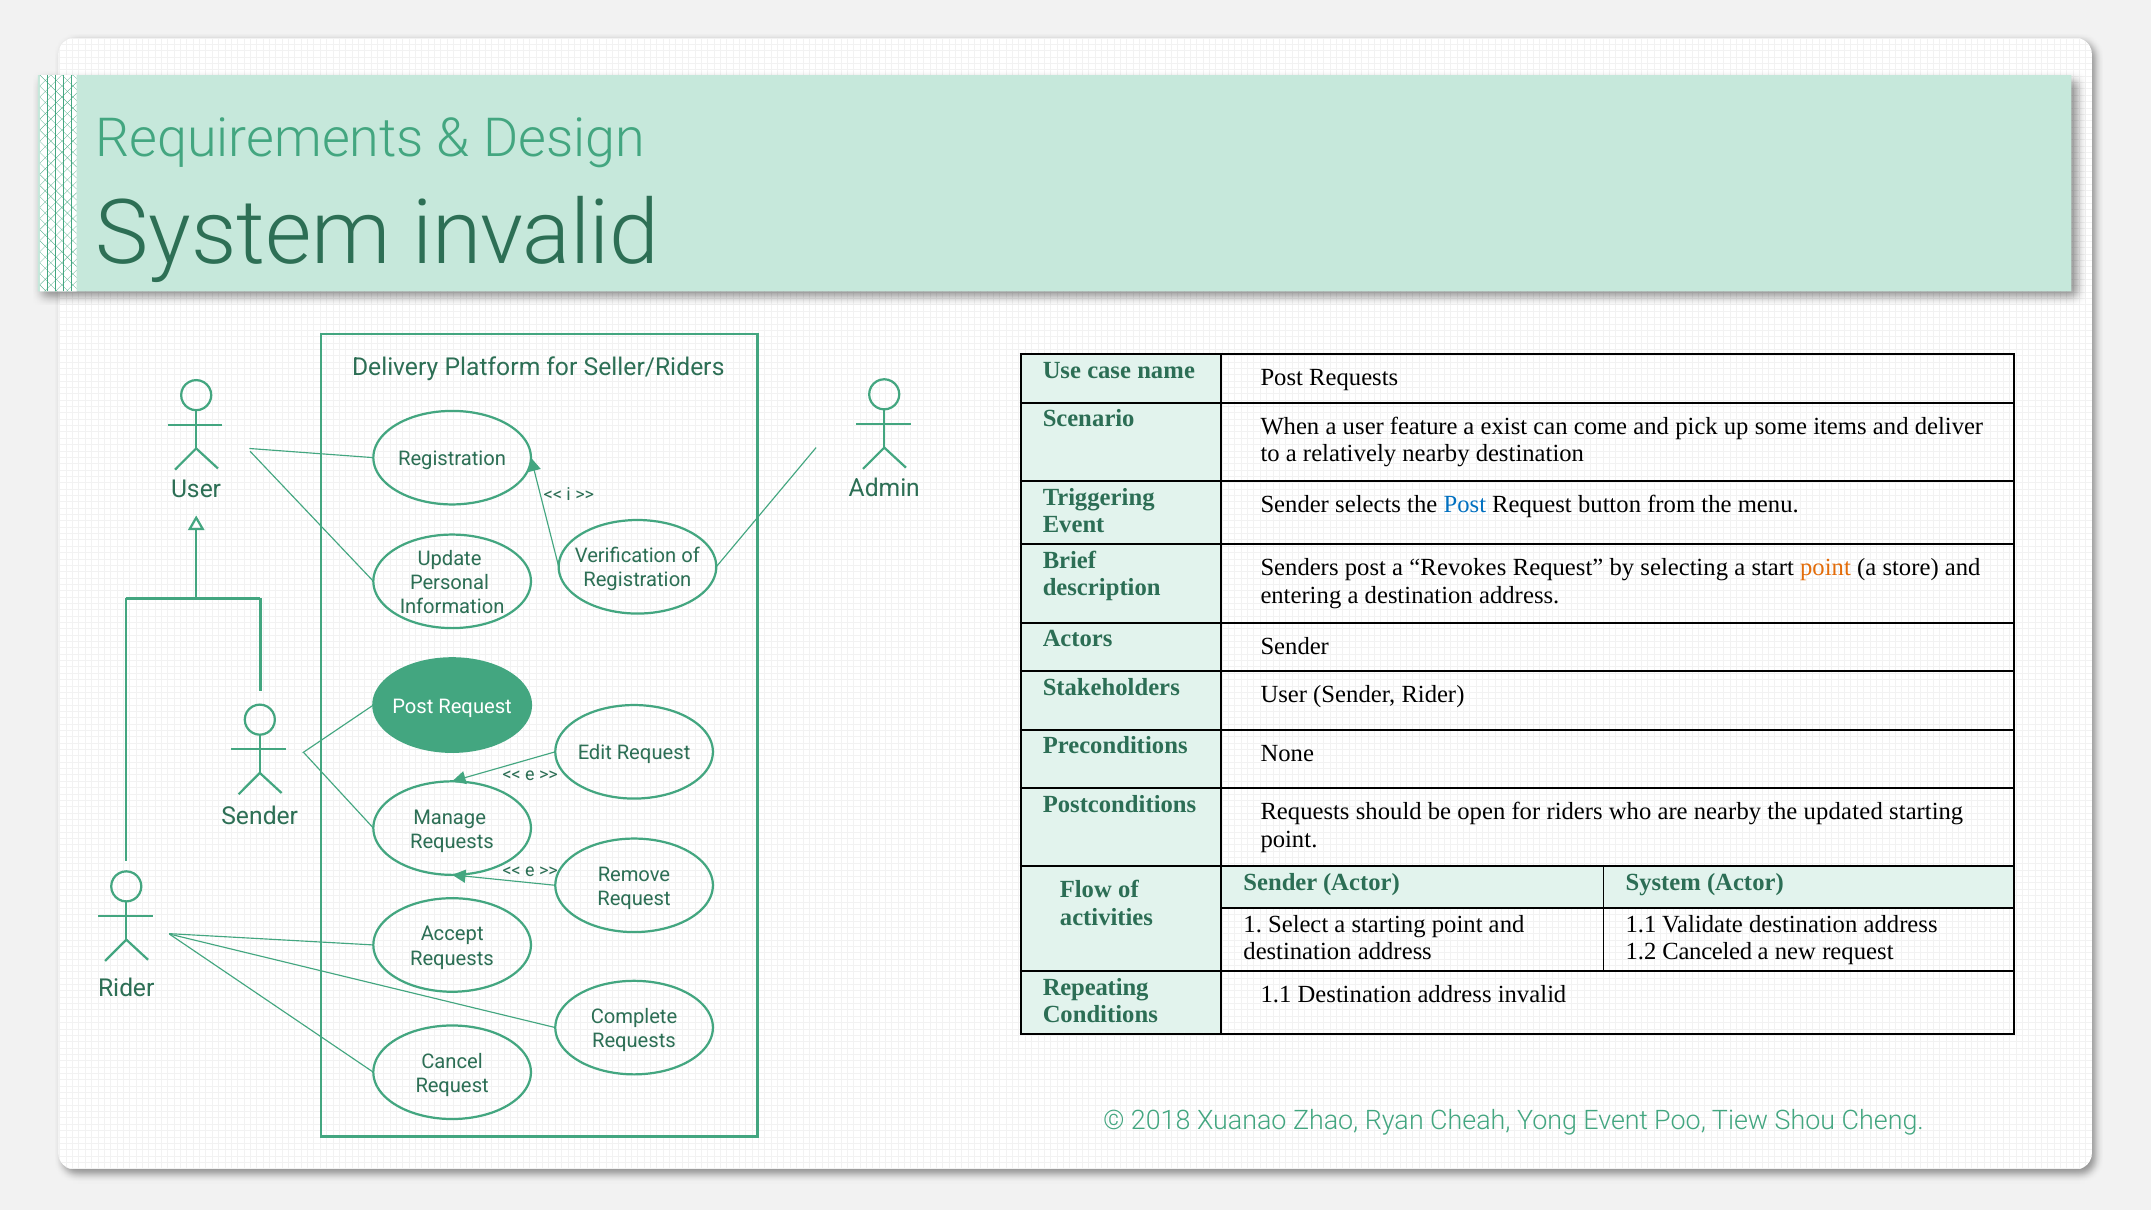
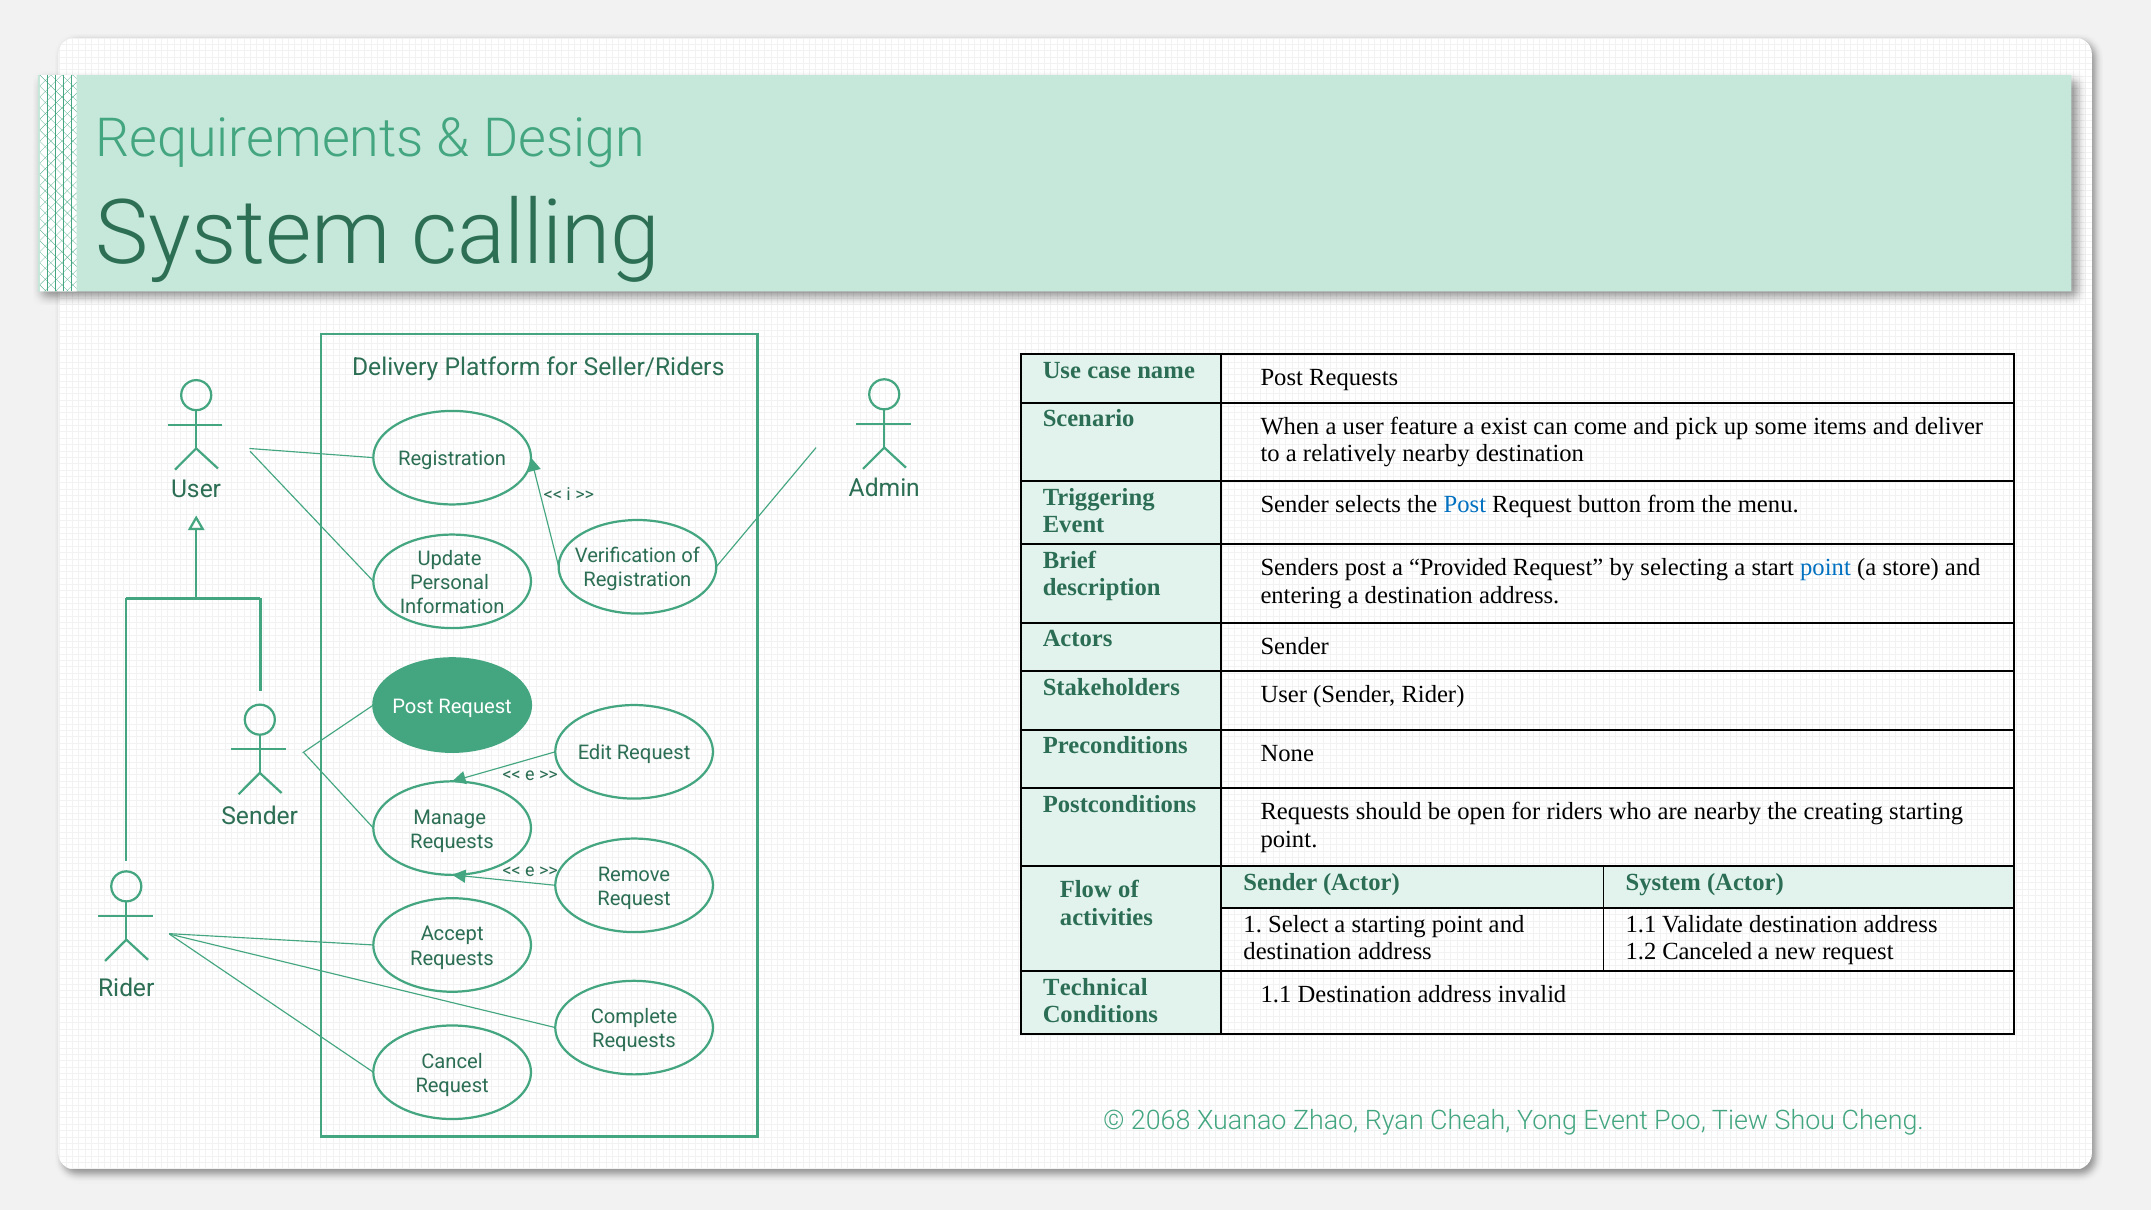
System invalid: invalid -> calling (536, 234)
Revokes: Revokes -> Provided (1458, 568)
point colour: orange -> blue (1825, 568)
updated: updated -> creating (1843, 811)
Repeating: Repeating -> Technical (1095, 987)
2018: 2018 -> 2068 (1161, 1121)
